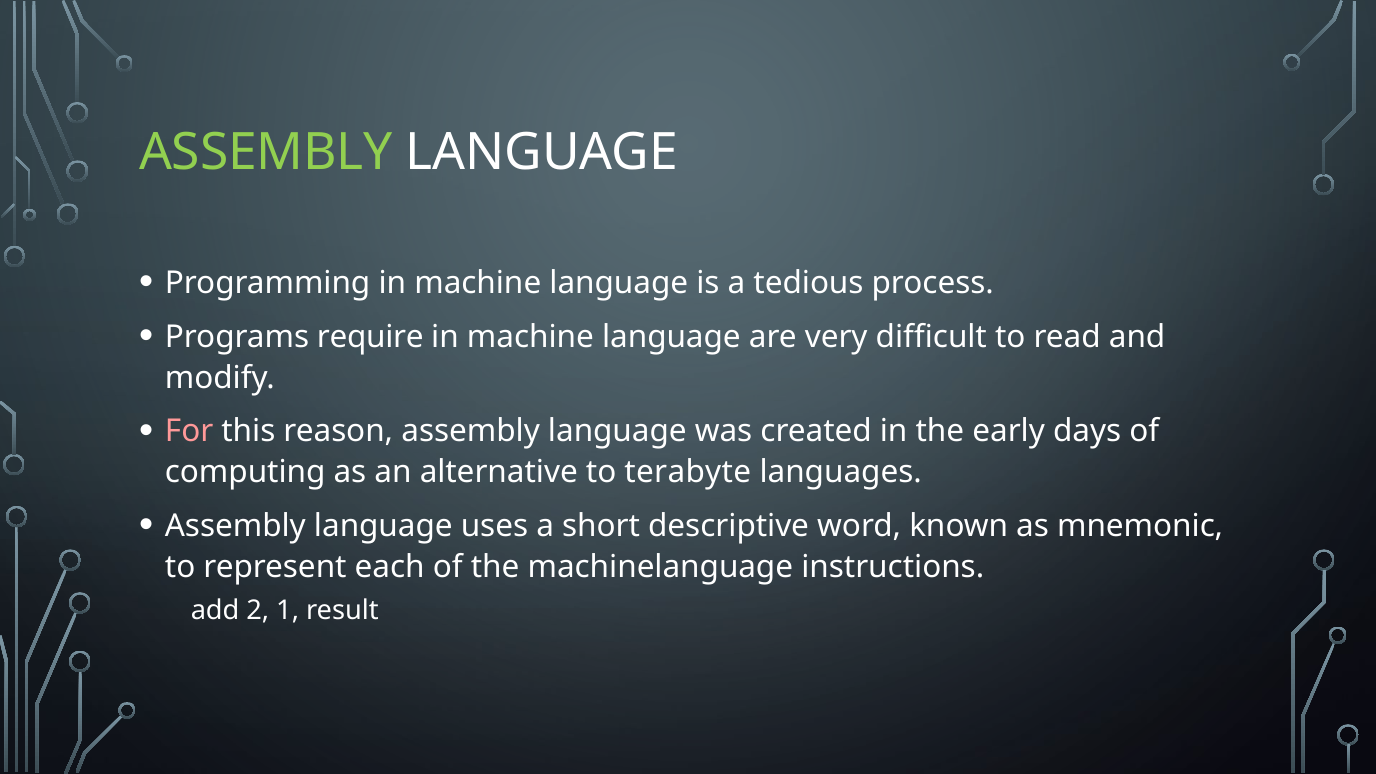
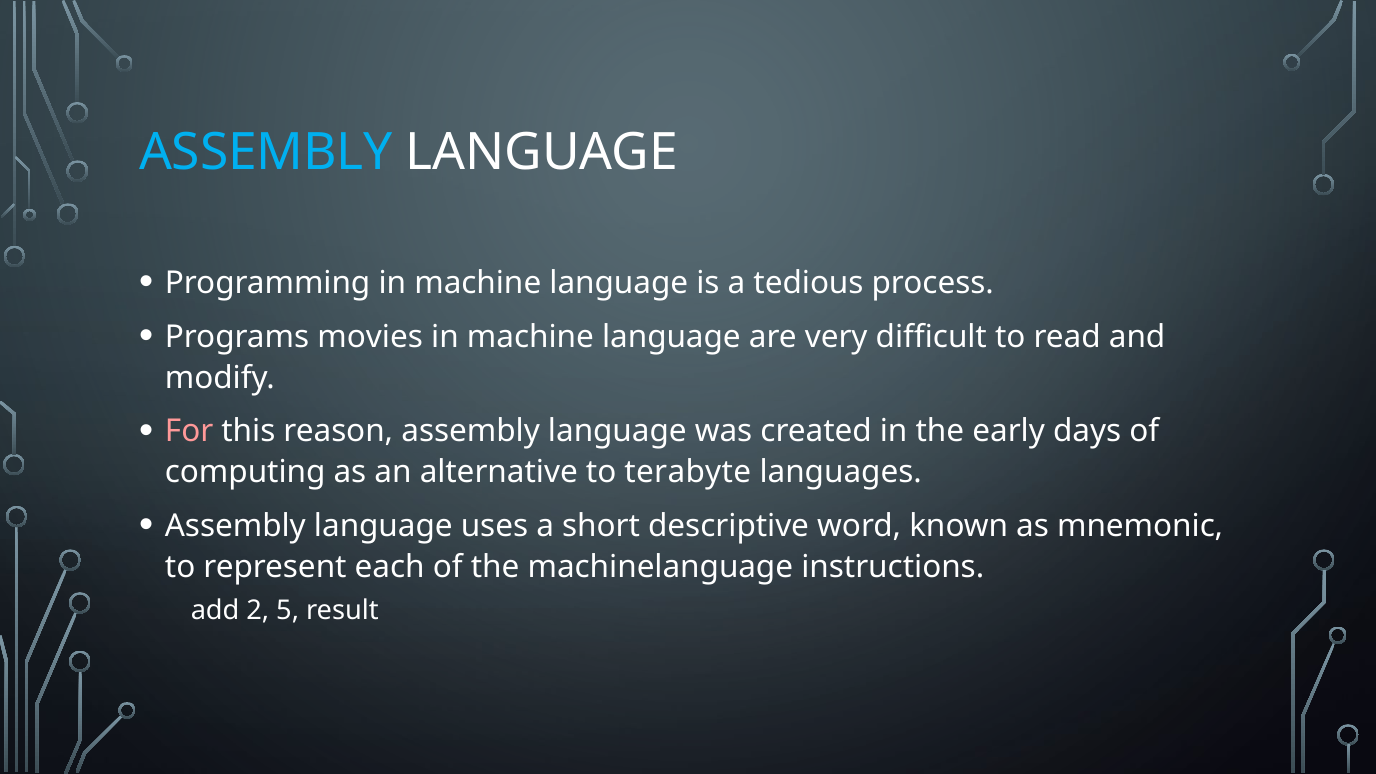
ASSEMBLY colour: light green -> light blue (266, 153)
require: require -> movies (370, 337)
1: 1 -> 5 (288, 611)
